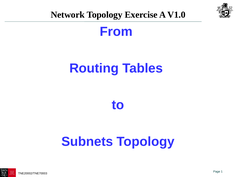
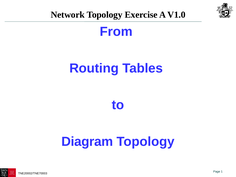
Subnets: Subnets -> Diagram (87, 142)
